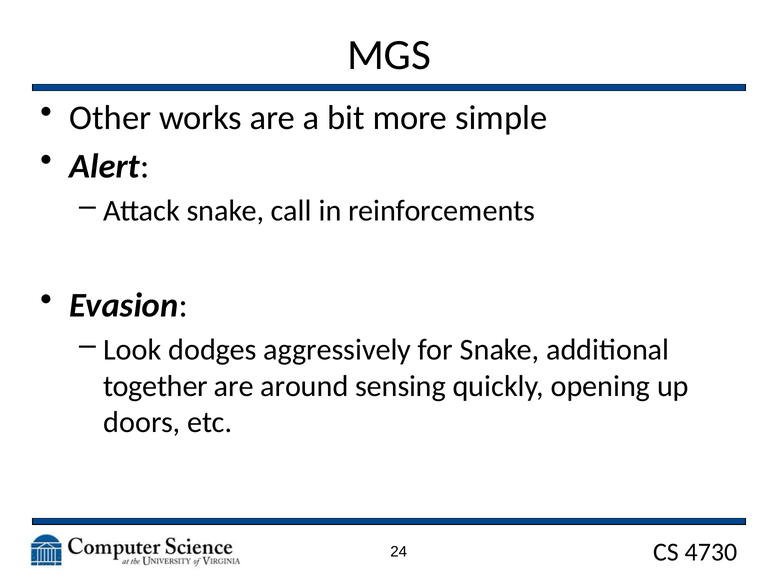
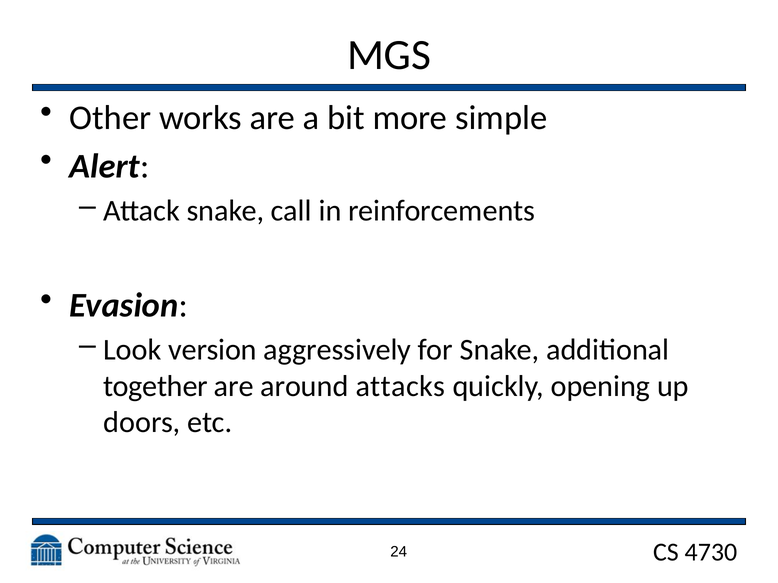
dodges: dodges -> version (213, 350)
sensing: sensing -> attacks (400, 386)
